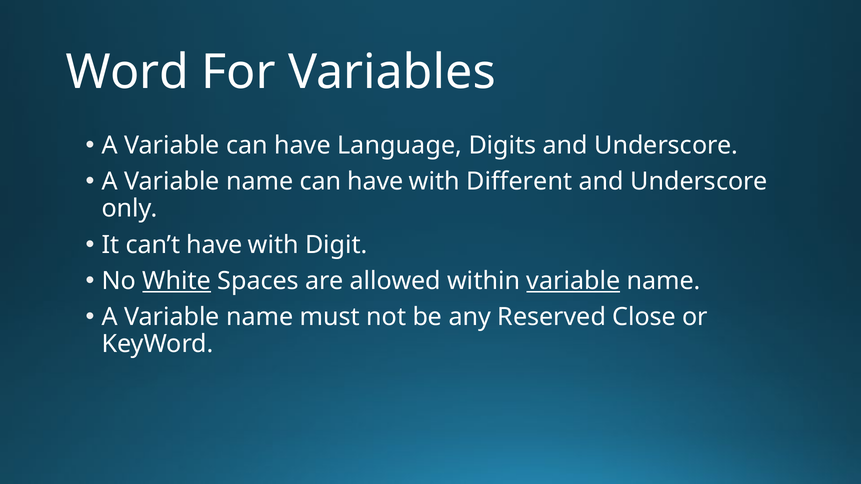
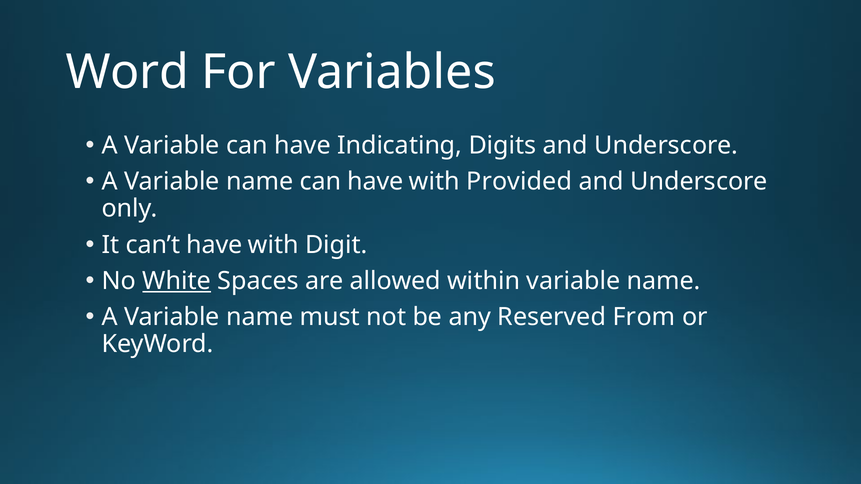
Language: Language -> Indicating (400, 146)
Different: Different -> Provided (519, 182)
variable underline: present -> none (573, 281)
Close: Close -> From (644, 317)
